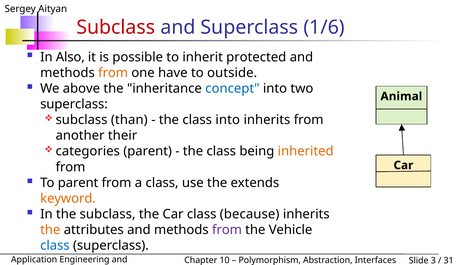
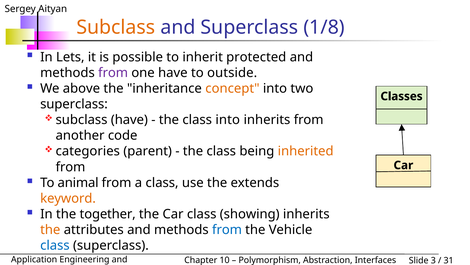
Subclass colour: red -> orange (116, 27)
1/6: 1/6 -> 1/8 (324, 27)
Also: Also -> Lets (70, 57)
from colour: orange -> purple (113, 73)
concept colour: blue -> orange (232, 88)
Animal: Animal -> Classes (402, 96)
subclass than: than -> have (129, 120)
their: their -> code (123, 135)
To parent: parent -> animal (78, 182)
the subclass: subclass -> together (108, 214)
because: because -> showing (250, 214)
from colour: purple -> blue (227, 229)
